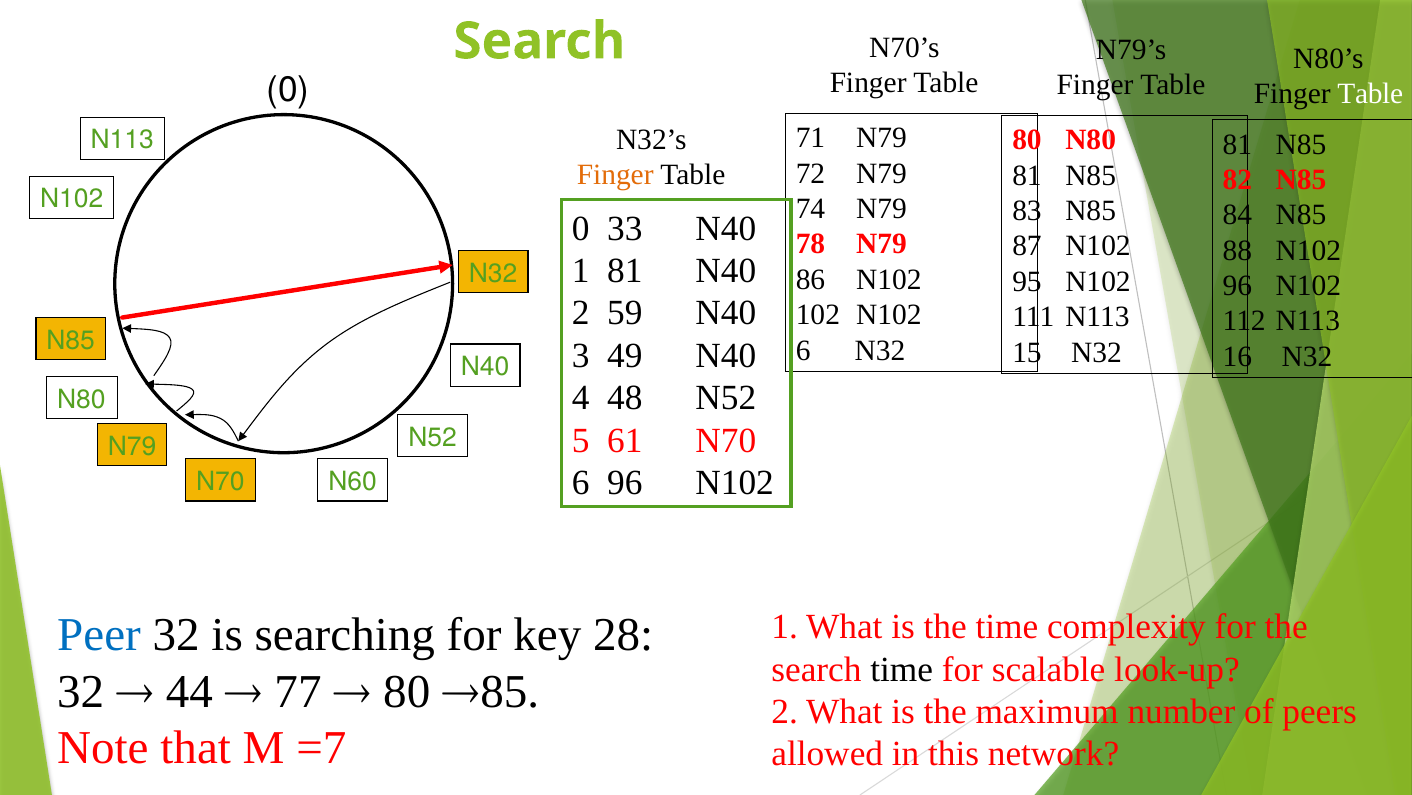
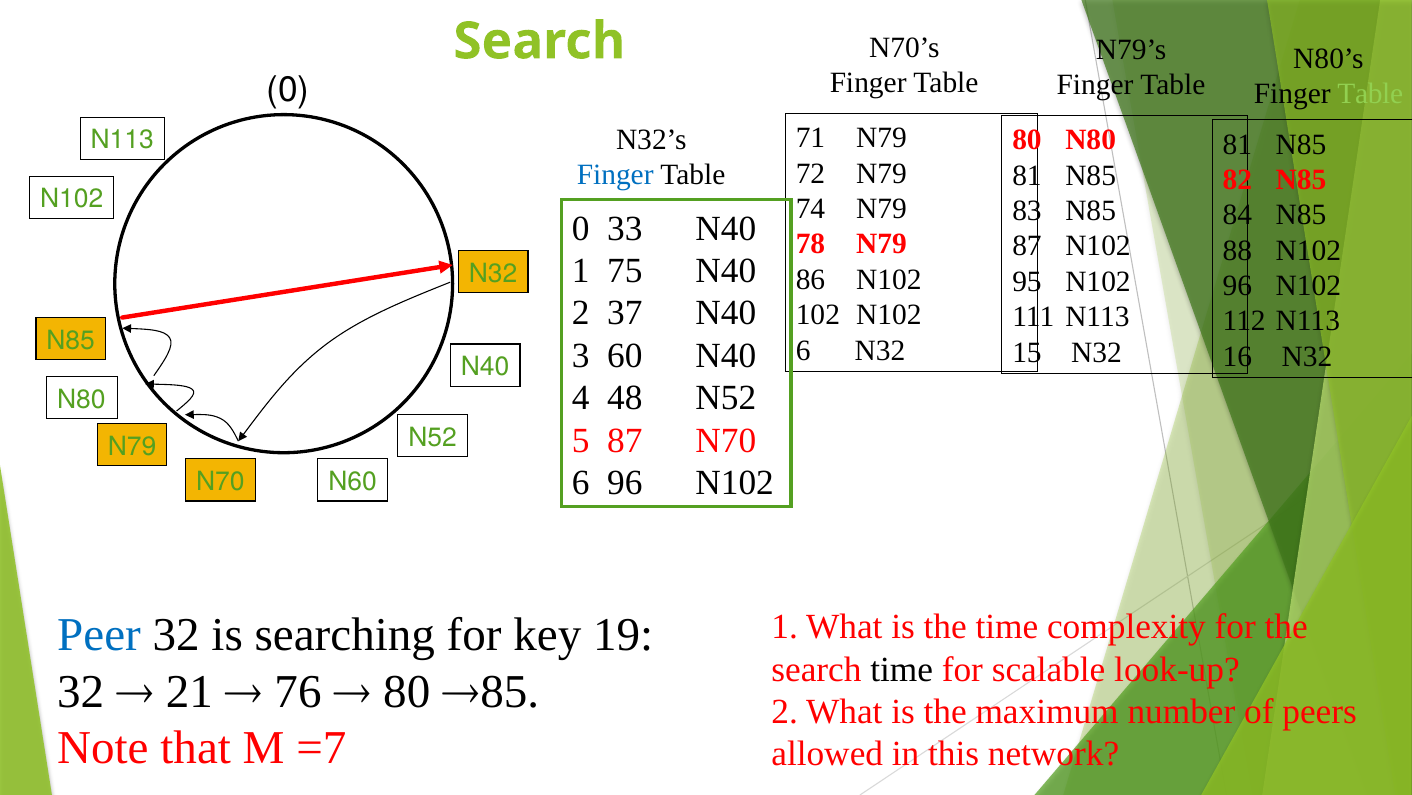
Table colour: white -> light green (1370, 94)
Finger colour: orange -> blue (615, 175)
1 81: 81 -> 75 (625, 271)
59: 59 -> 37 (625, 313)
49: 49 -> 60 (625, 355)
5 61: 61 -> 87 (625, 440)
28: 28 -> 19 (623, 634)
44: 44 -> 21 (189, 691)
77: 77 -> 76 (298, 691)
